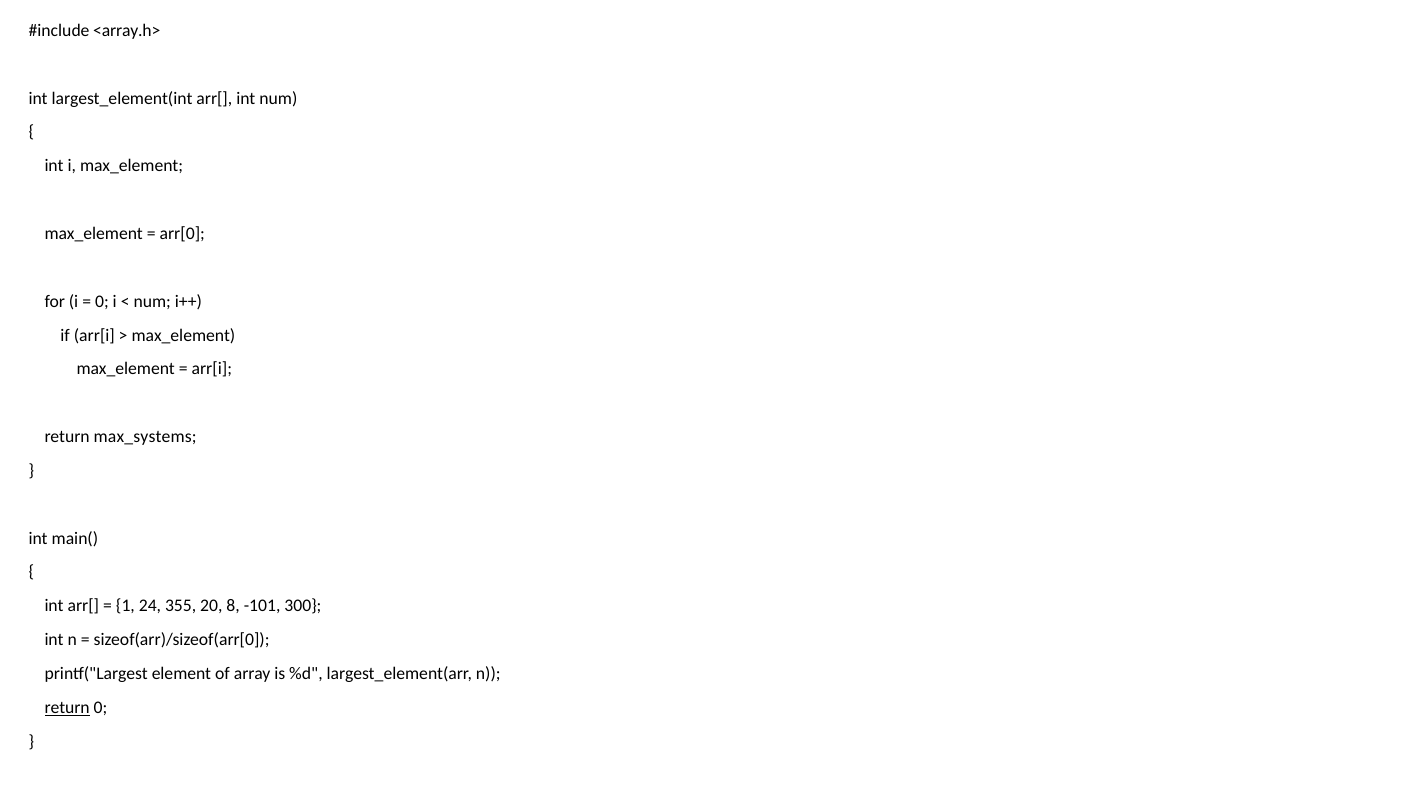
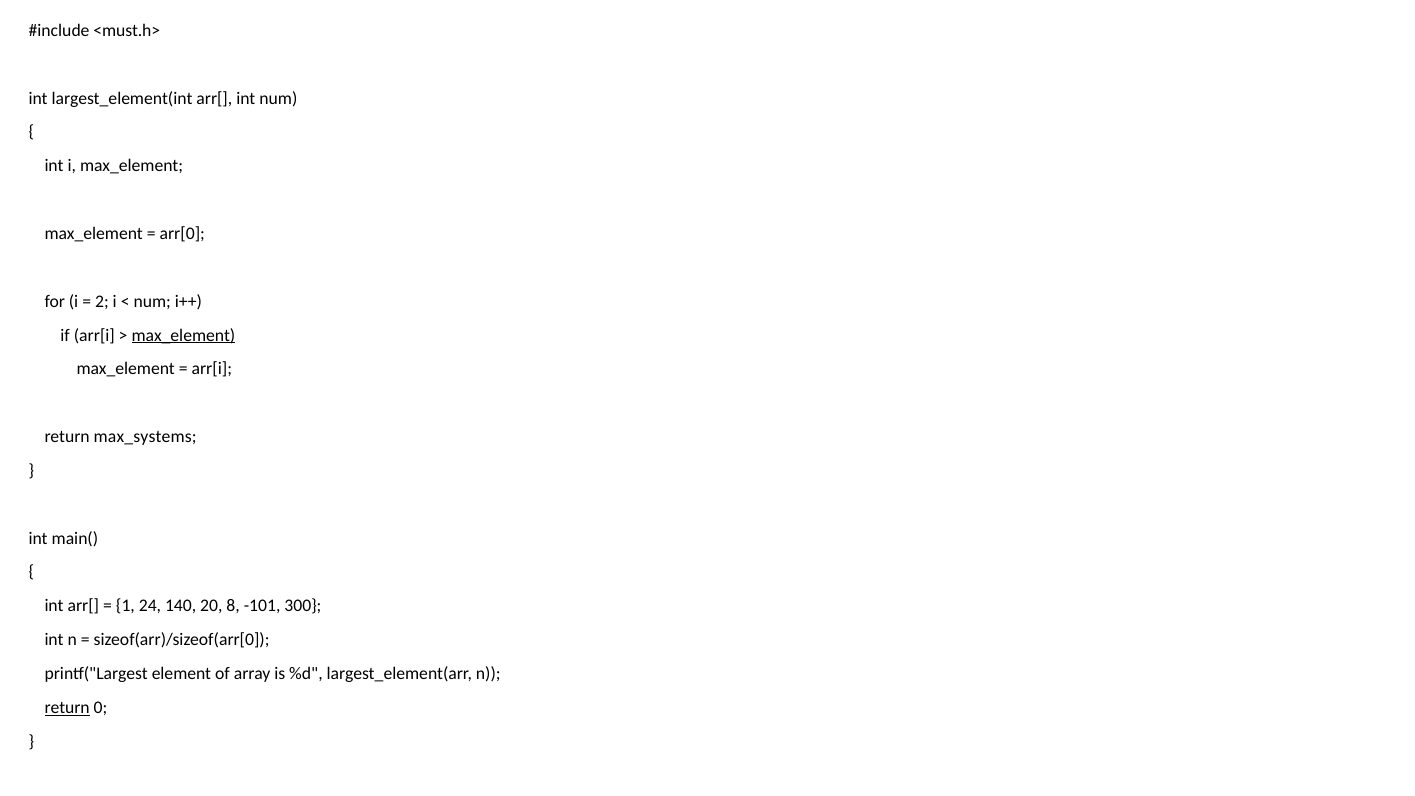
<array.h>: <array.h> -> <must.h> (127, 31)
0: 0 -> 2 (102, 301)
max_element underline: none -> present (183, 335)
355: 355 -> 140 (181, 606)
